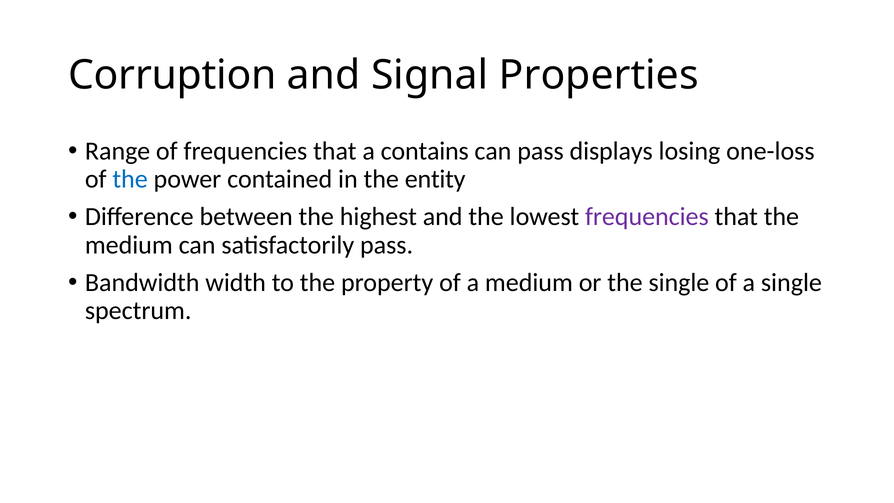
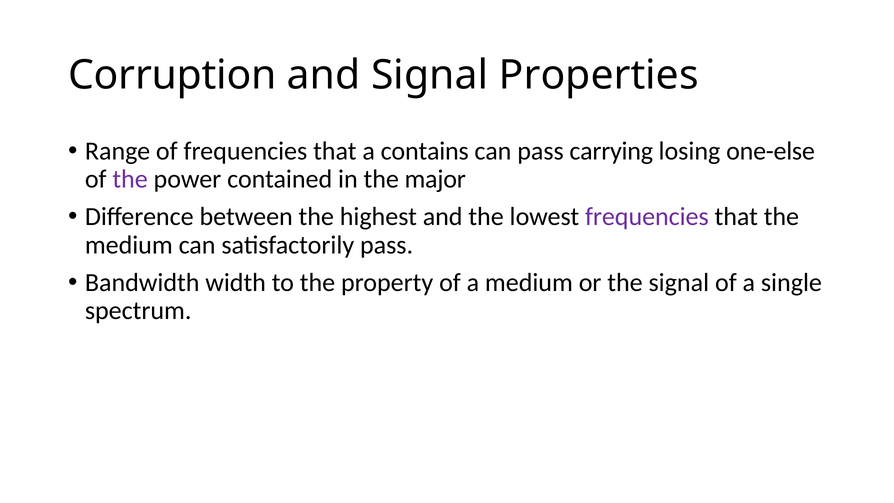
displays: displays -> carrying (611, 151)
one-loss: one-loss -> one-else (771, 151)
the colour: blue -> purple (130, 179)
entity: entity -> major (435, 179)
the single: single -> signal (679, 282)
